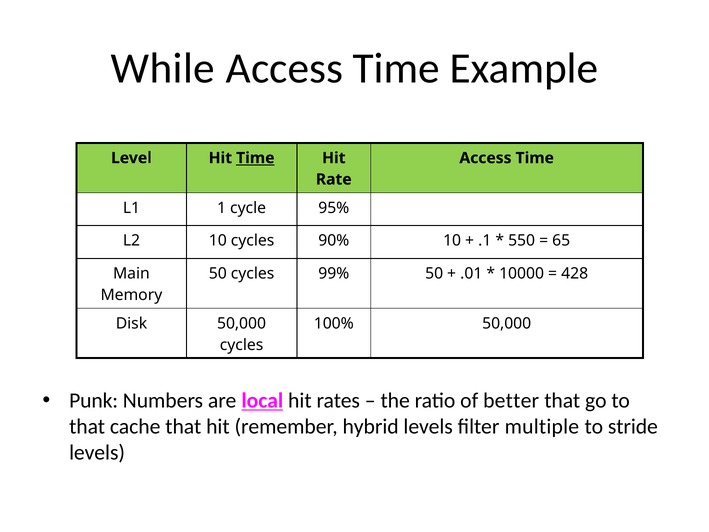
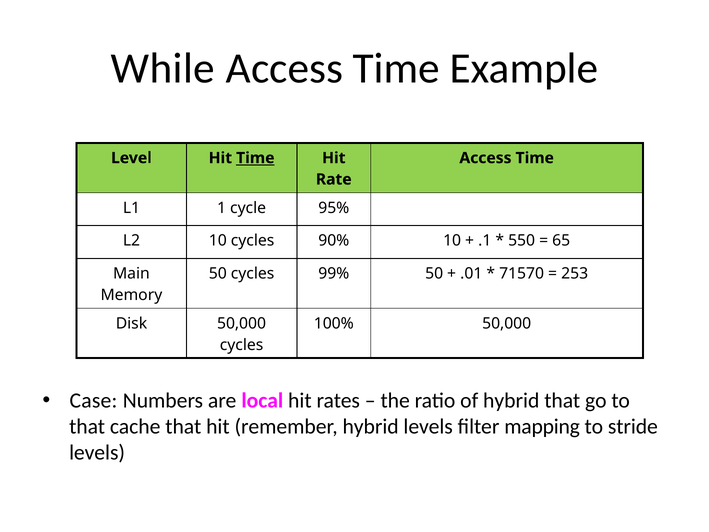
10000: 10000 -> 71570 (522, 273)
428: 428 -> 253 (575, 273)
Punk: Punk -> Case (93, 400)
local underline: present -> none (262, 400)
of better: better -> hybrid (511, 400)
multiple: multiple -> mapping (542, 426)
